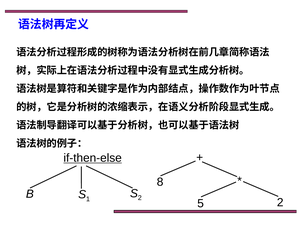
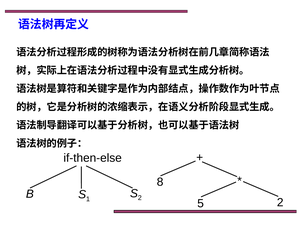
if-then-else underline: present -> none (93, 158)
